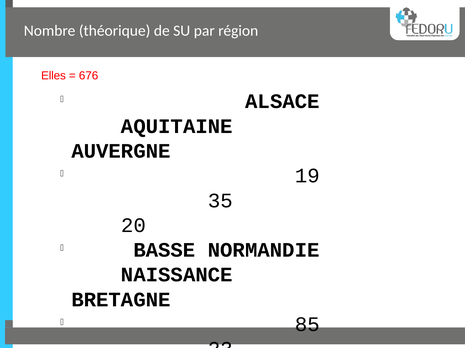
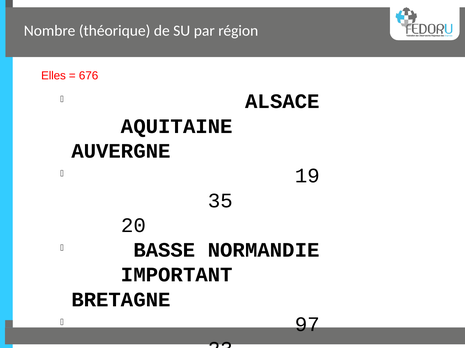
NAISSANCE: NAISSANCE -> IMPORTANT (177, 275)
85: 85 -> 97 (307, 325)
